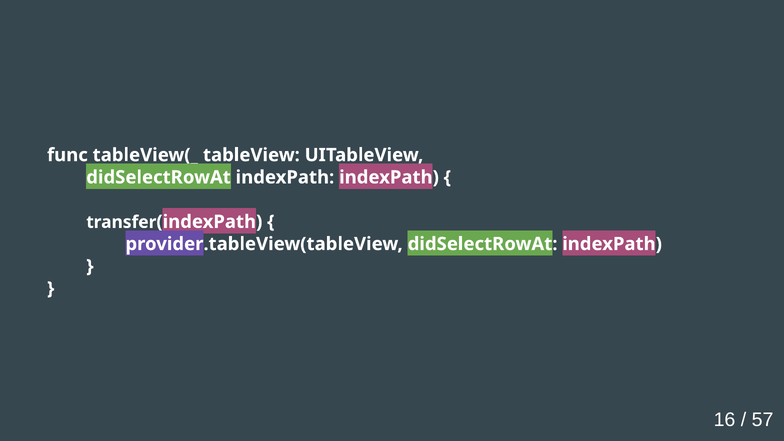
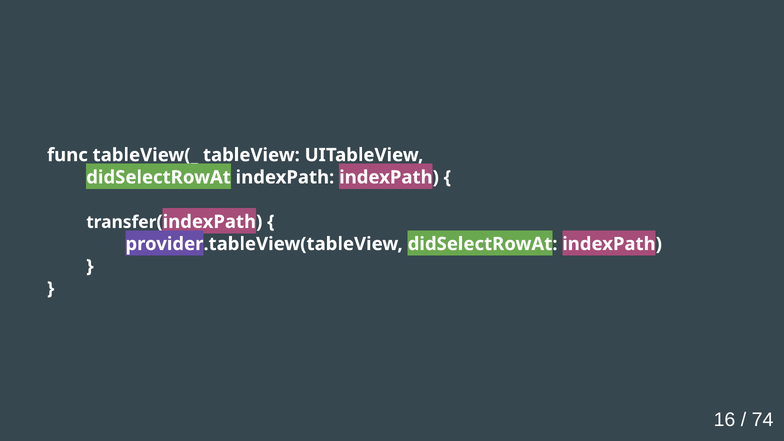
57: 57 -> 74 (763, 420)
